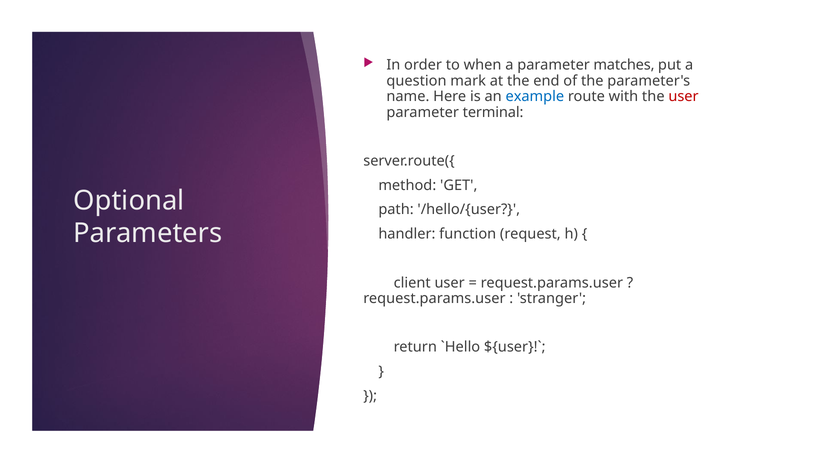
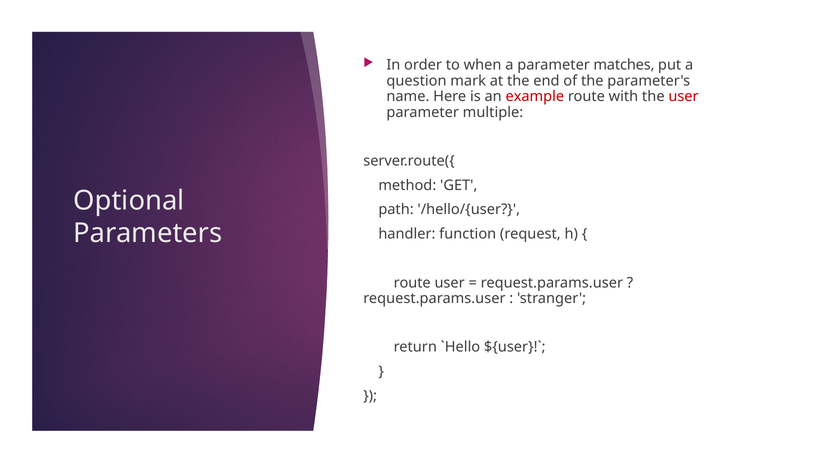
example colour: blue -> red (535, 96)
terminal: terminal -> multiple (493, 112)
client: client -> route (412, 283)
